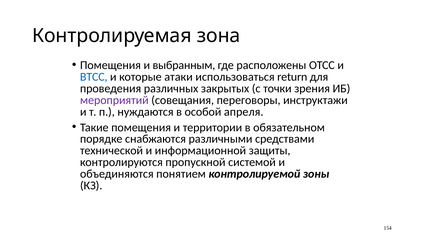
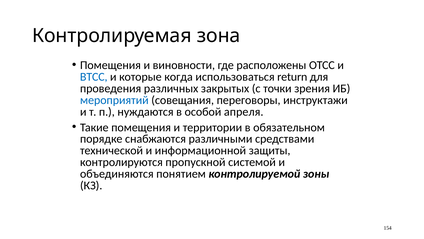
выбранным: выбранным -> виновности (184, 65)
атаки: атаки -> когда (179, 77)
мероприятий colour: purple -> blue (114, 100)
